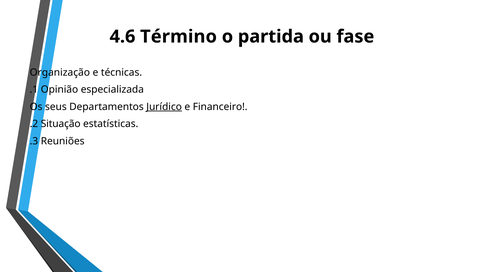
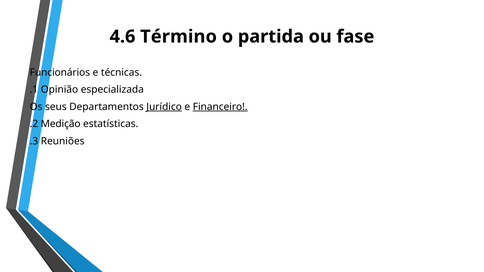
Organização: Organização -> Funcionários (60, 73)
Financeiro underline: none -> present (220, 107)
Situação: Situação -> Medição (61, 124)
